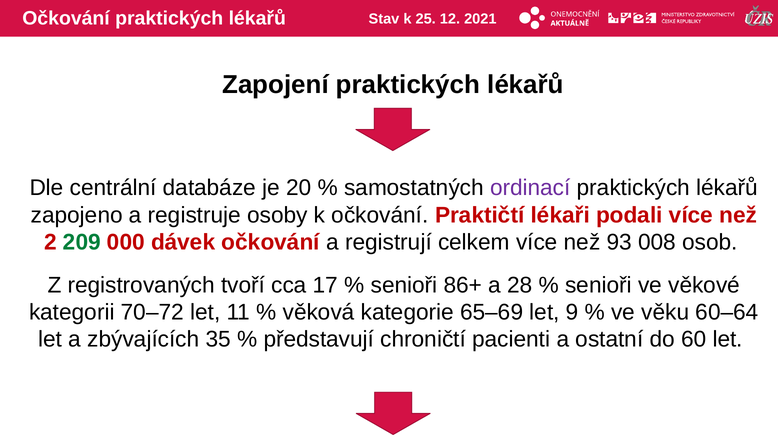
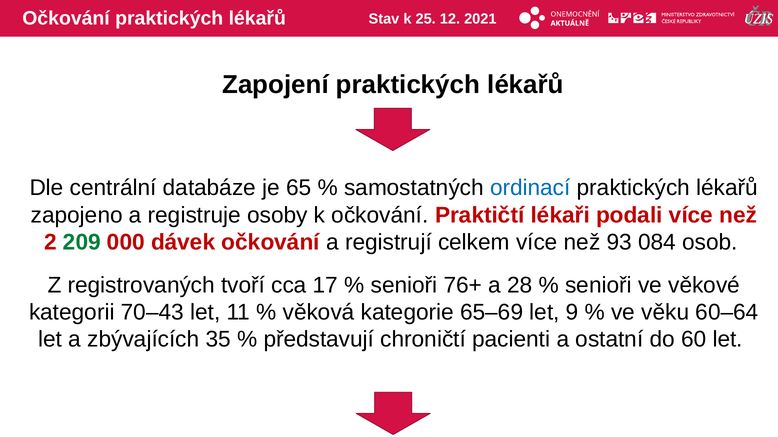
20: 20 -> 65 (299, 188)
ordinací colour: purple -> blue (530, 188)
008: 008 -> 084 (657, 243)
86+: 86+ -> 76+ (463, 285)
70–72: 70–72 -> 70–43 (152, 313)
